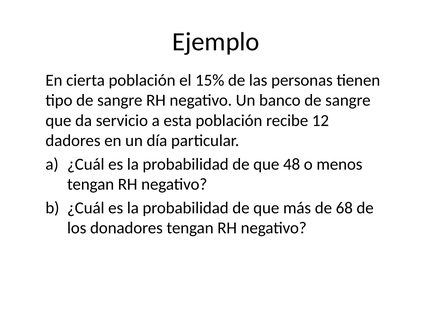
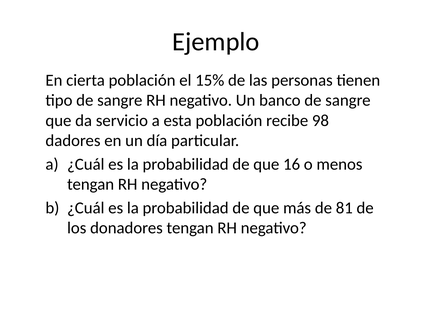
12: 12 -> 98 (320, 121)
48: 48 -> 16 (292, 164)
68: 68 -> 81 (344, 208)
